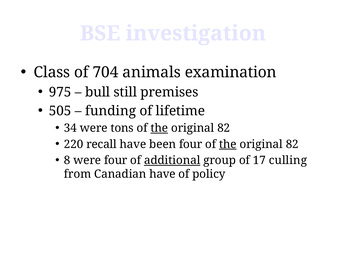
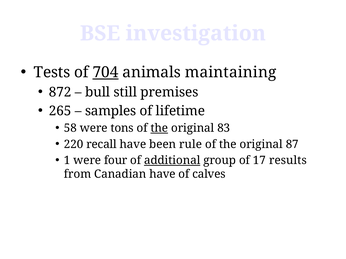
Class: Class -> Tests (52, 73)
704 underline: none -> present (106, 73)
examination: examination -> maintaining (231, 73)
975: 975 -> 872 (60, 92)
505: 505 -> 265 (60, 111)
funding: funding -> samples (111, 111)
34: 34 -> 58 (70, 128)
82: 82 -> 83 (224, 128)
been four: four -> rule (191, 145)
the underline: present -> none (228, 145)
82: 82 -> 87 (292, 145)
8: 8 -> 1 (67, 161)
culling: culling -> results (288, 161)
policy: policy -> calves (209, 174)
